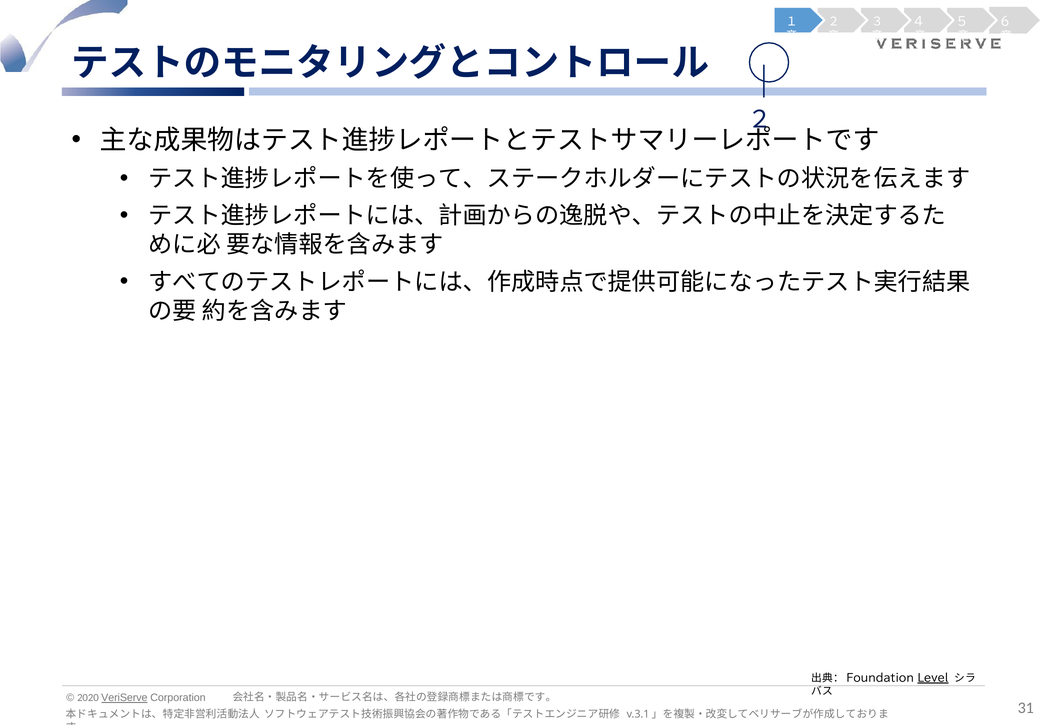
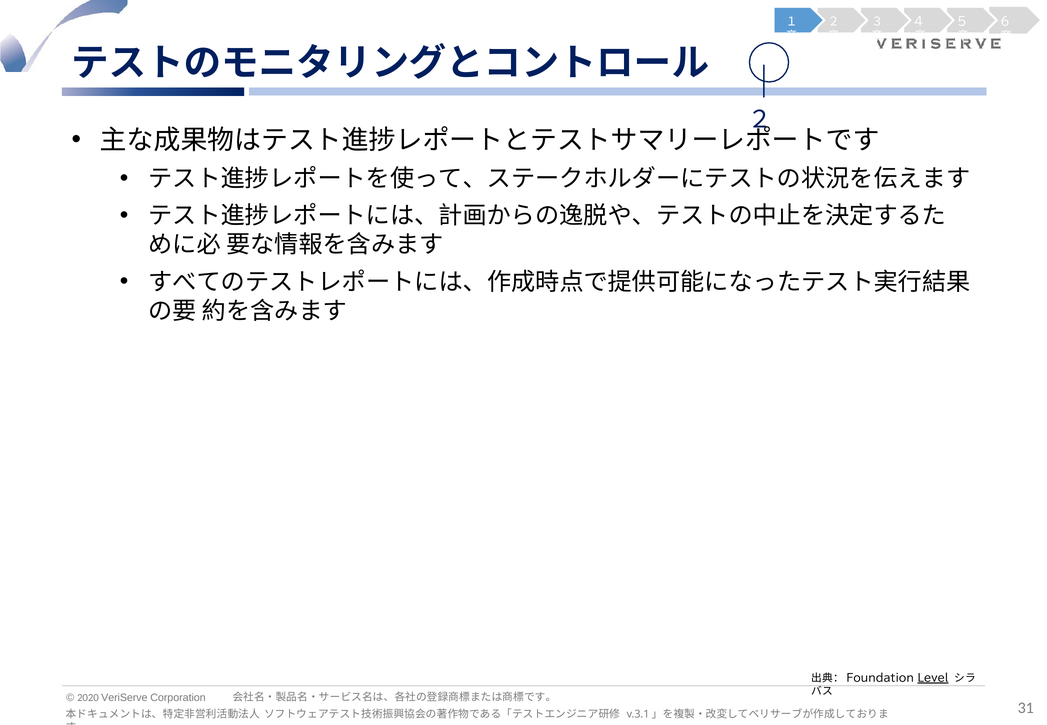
VeriServe underline: present -> none (124, 698)
